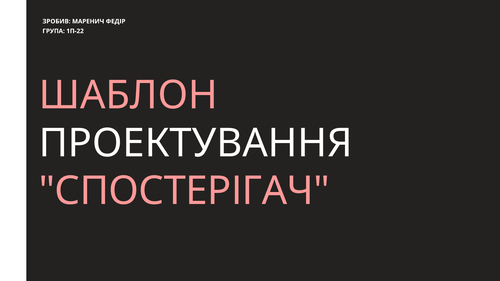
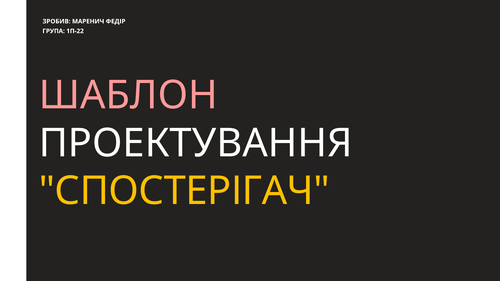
СПОСТЕРІГАЧ colour: pink -> yellow (184, 191)
